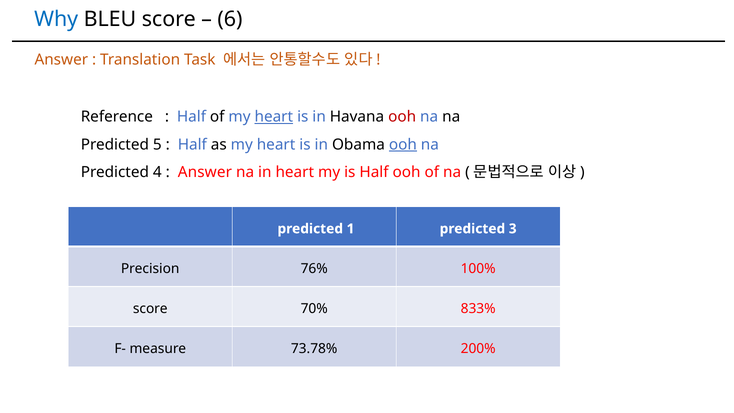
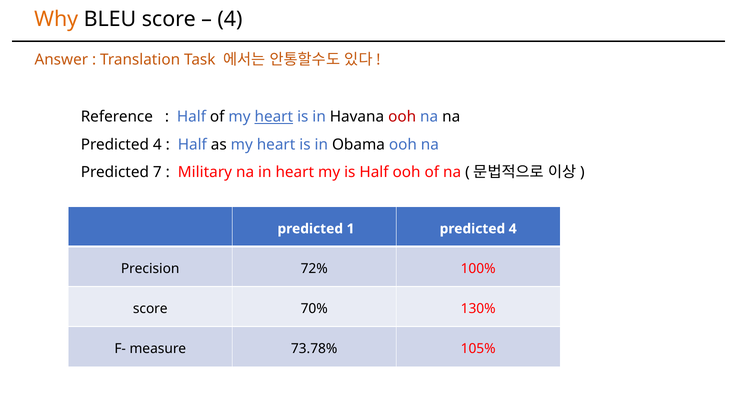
Why colour: blue -> orange (56, 19)
6: 6 -> 4 (230, 19)
5: 5 -> 4 (157, 144)
ooh underline: present -> none (403, 144)
4: 4 -> 7 (157, 172)
Answer: Answer -> Military (205, 172)
1 predicted 3: 3 -> 4 (513, 229)
76%: 76% -> 72% (314, 269)
833%: 833% -> 130% (478, 309)
200%: 200% -> 105% (478, 349)
